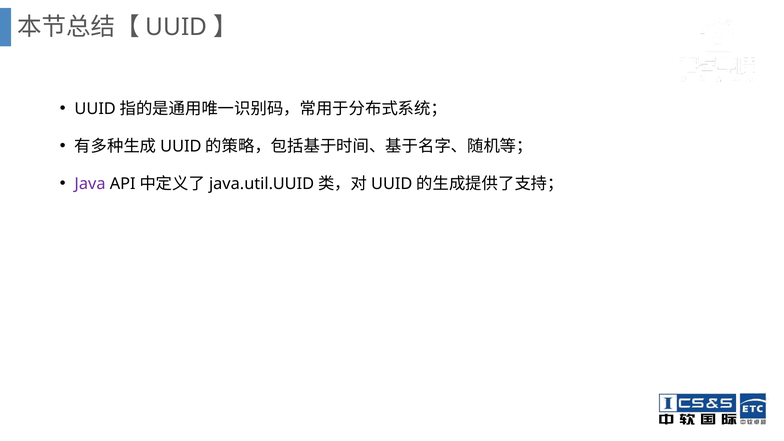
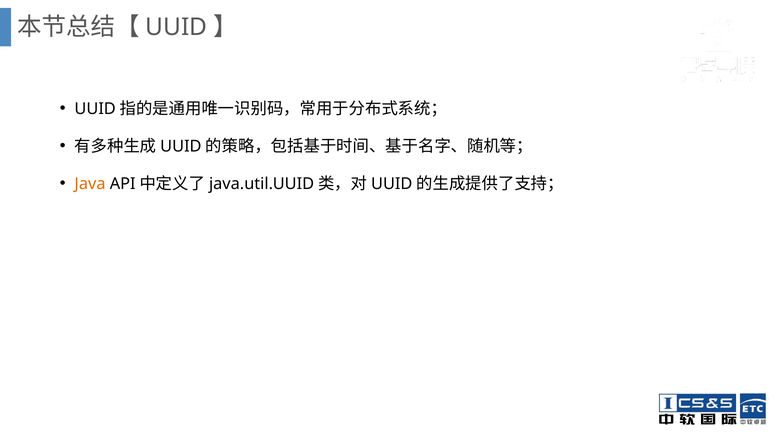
Java colour: purple -> orange (90, 184)
